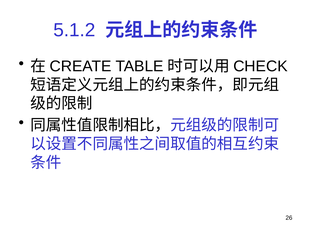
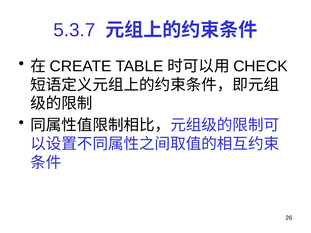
5.1.2: 5.1.2 -> 5.3.7 (74, 30)
